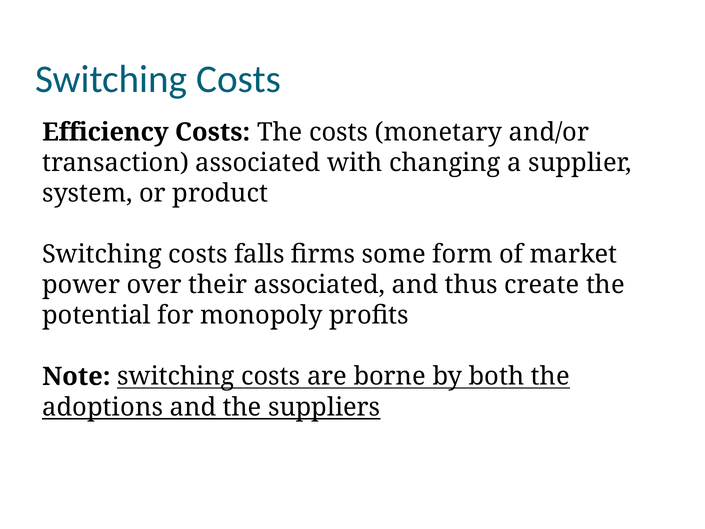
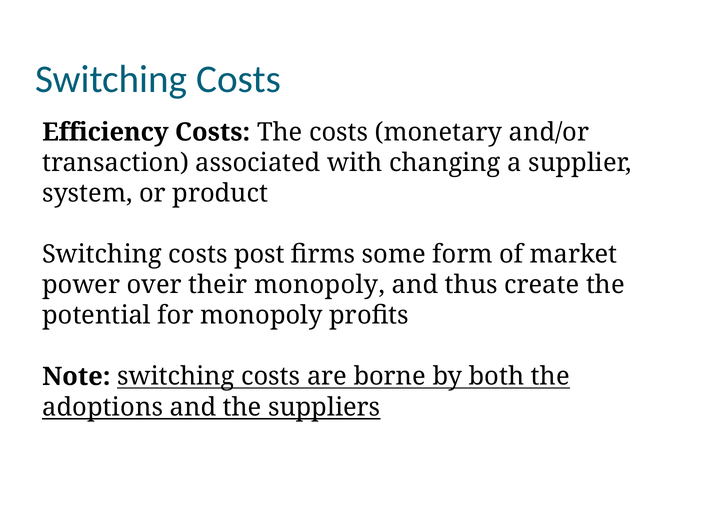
falls: falls -> post (259, 254)
their associated: associated -> monopoly (319, 285)
